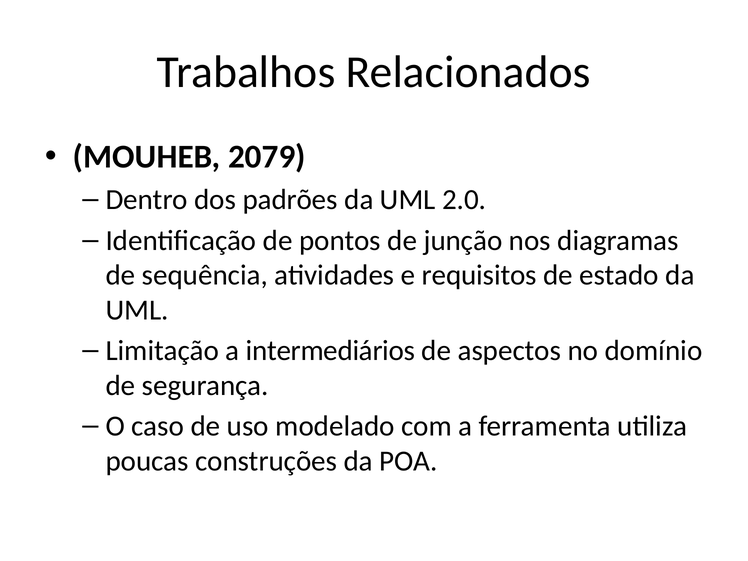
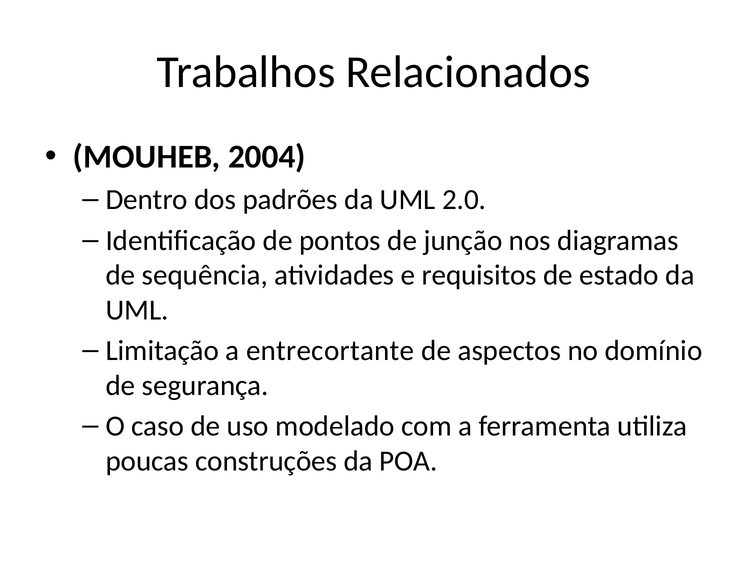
2079: 2079 -> 2004 (267, 157)
intermediários: intermediários -> entrecortante (330, 351)
